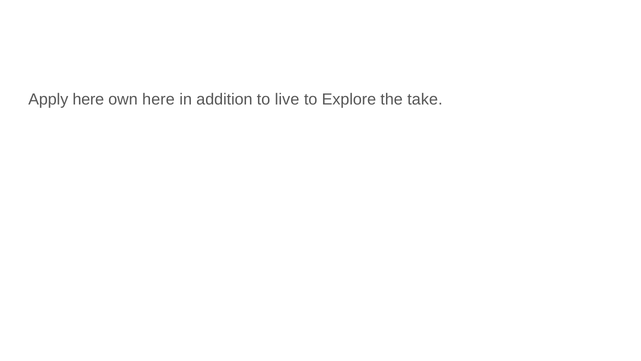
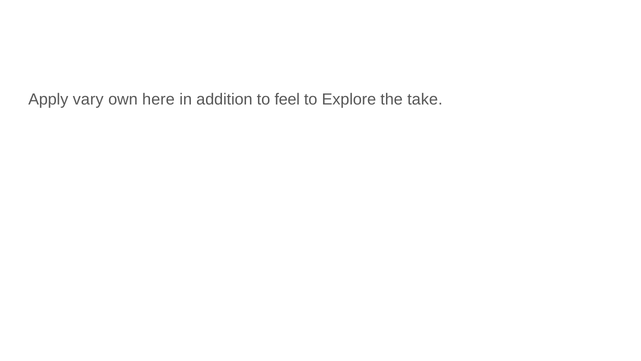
Apply here: here -> vary (88, 99)
live: live -> feel (287, 99)
